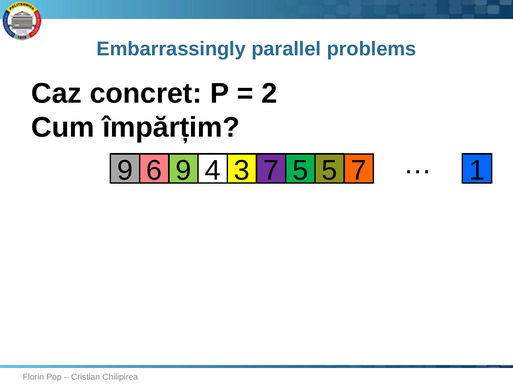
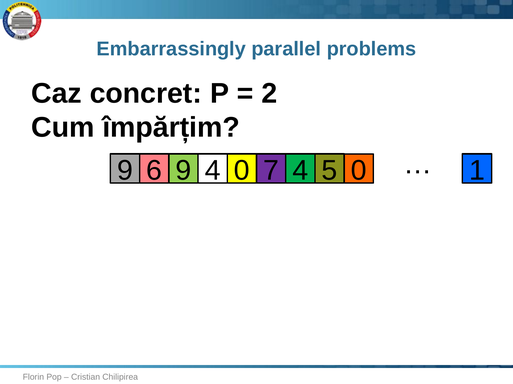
4 3: 3 -> 0 (242, 171)
7 5: 5 -> 4 (300, 171)
5 7: 7 -> 0 (359, 171)
